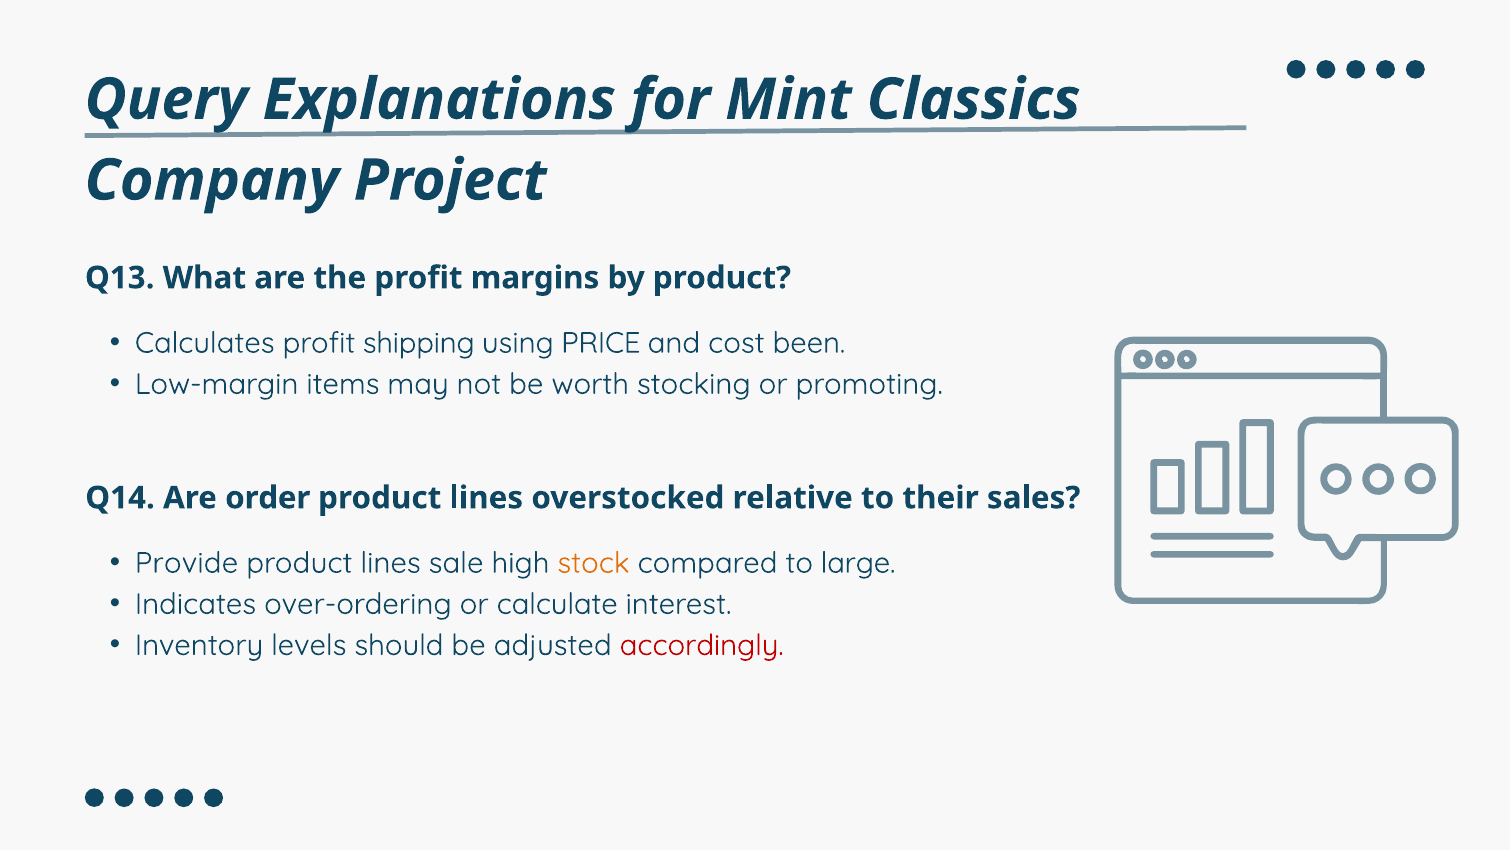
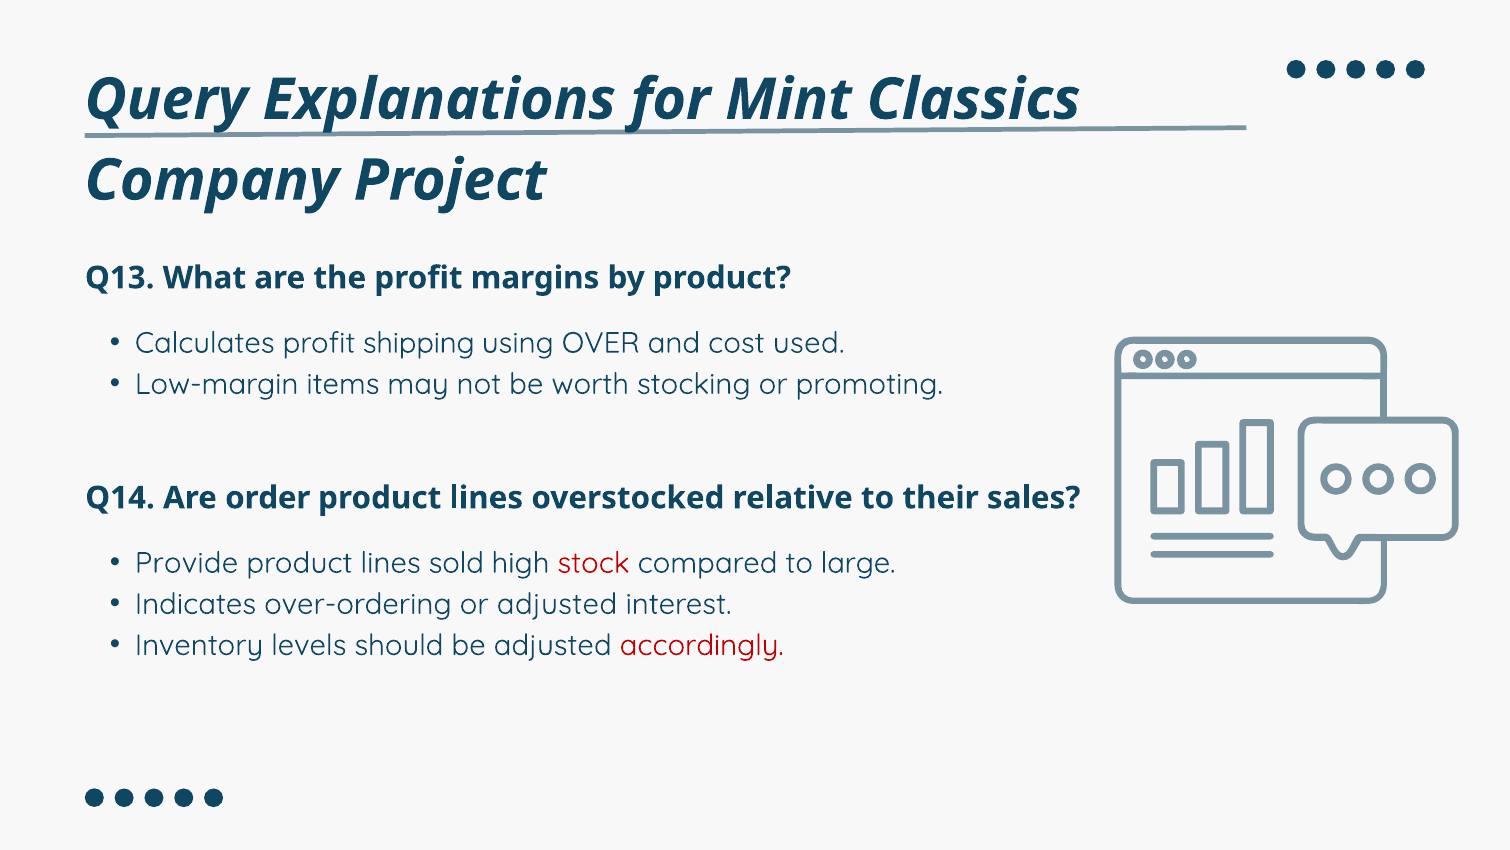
PRICE: PRICE -> OVER (601, 343)
been: been -> used (809, 343)
sale: sale -> sold (456, 563)
stock colour: orange -> red (593, 563)
or calculate: calculate -> adjusted (557, 604)
